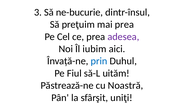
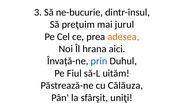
mai prea: prea -> jurul (124, 25)
adesea colour: purple -> orange (123, 37)
iubim: iubim -> hrana (94, 49)
Noastră: Noastră -> Călăuza (125, 86)
